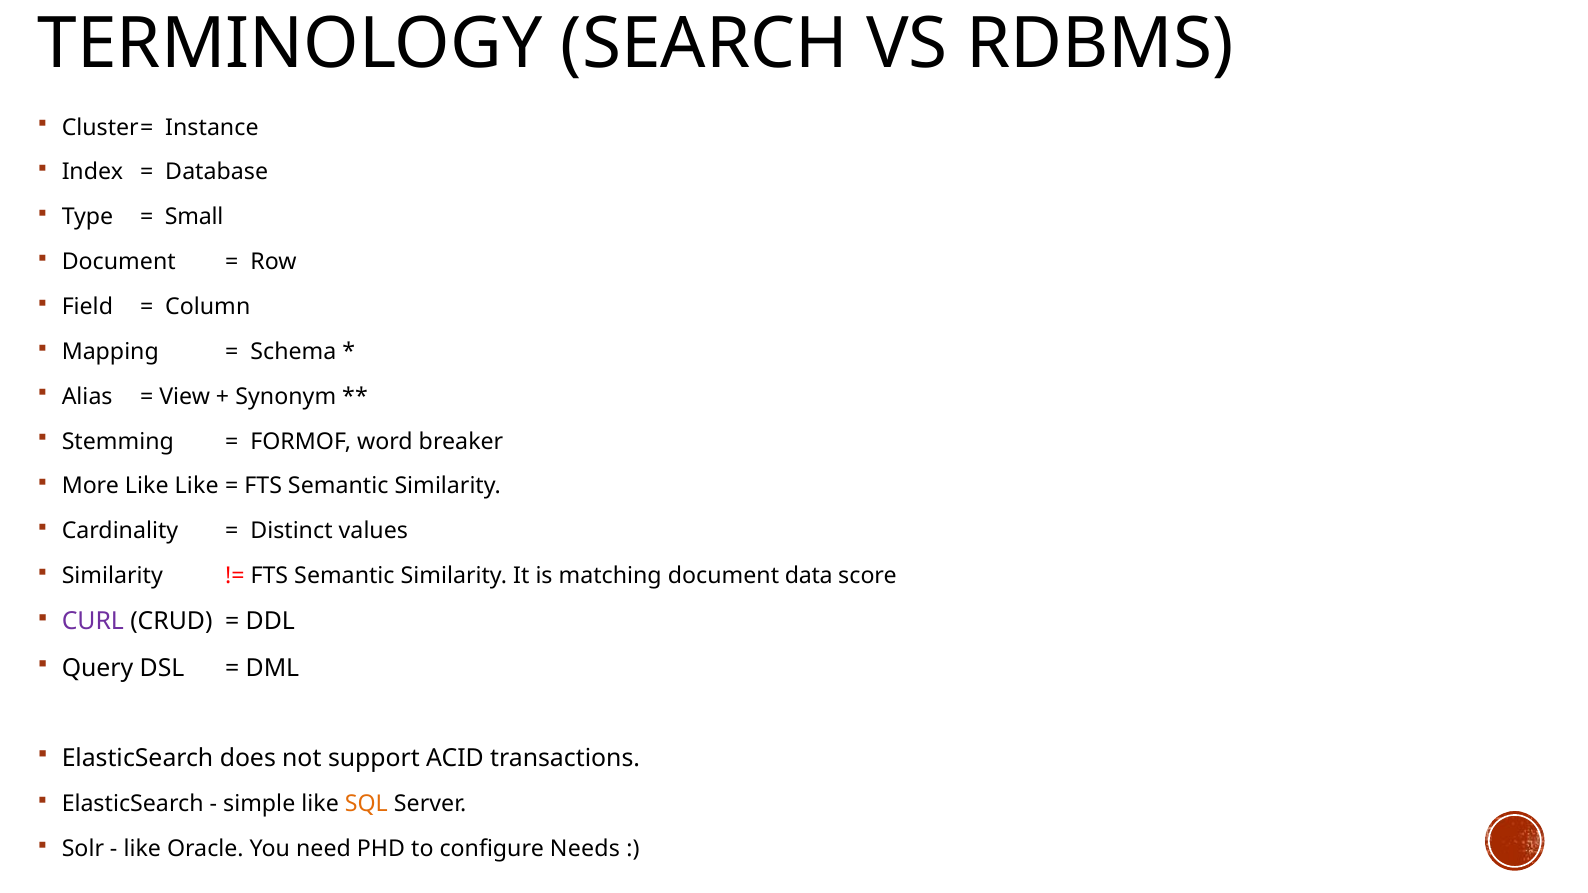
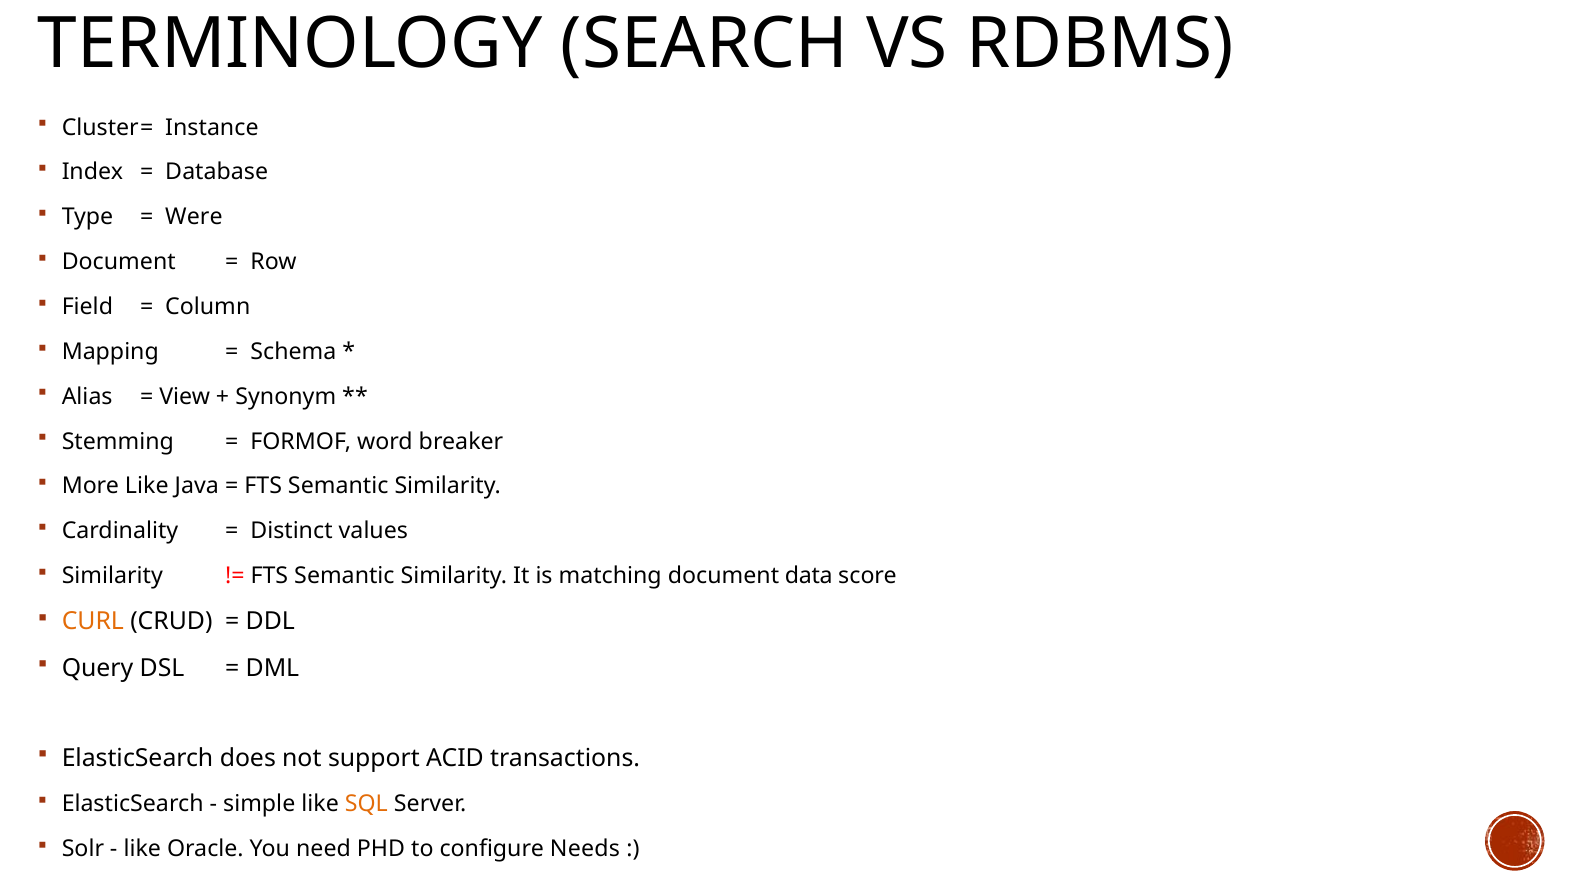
Small: Small -> Were (194, 217)
Like Like: Like -> Java (197, 486)
CURL colour: purple -> orange (93, 622)
